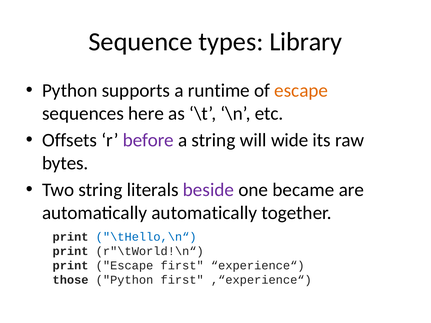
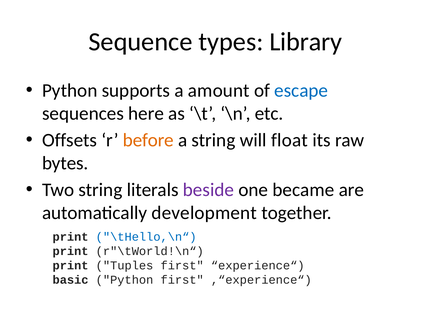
runtime: runtime -> amount (219, 90)
escape colour: orange -> blue (301, 90)
before colour: purple -> orange (148, 140)
wide: wide -> float (289, 140)
automatically automatically: automatically -> development (204, 213)
print Escape: Escape -> Tuples (125, 266)
those: those -> basic (71, 280)
